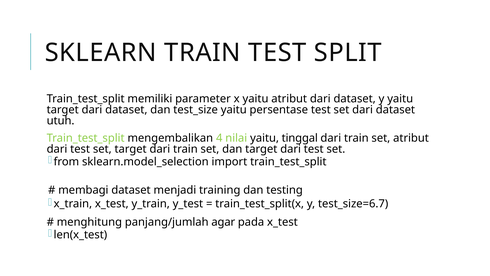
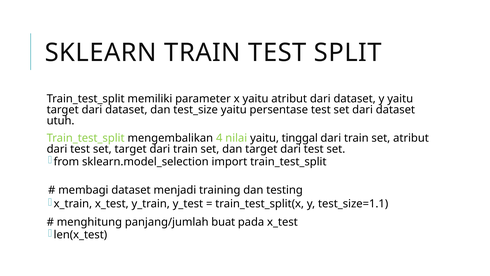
test_size=6.7: test_size=6.7 -> test_size=1.1 (353, 204)
agar: agar -> buat (223, 222)
